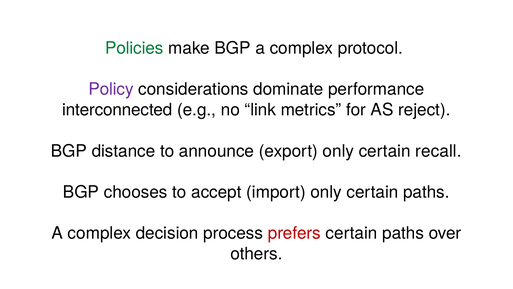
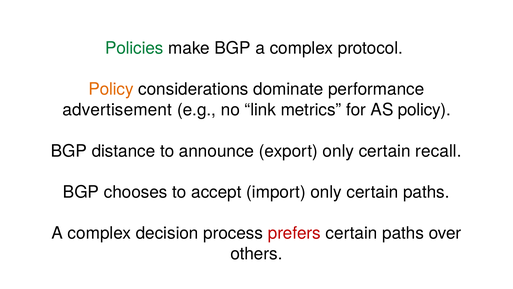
Policy colour: purple -> orange (111, 89)
interconnected: interconnected -> advertisement (117, 110)
AS reject: reject -> policy (424, 110)
